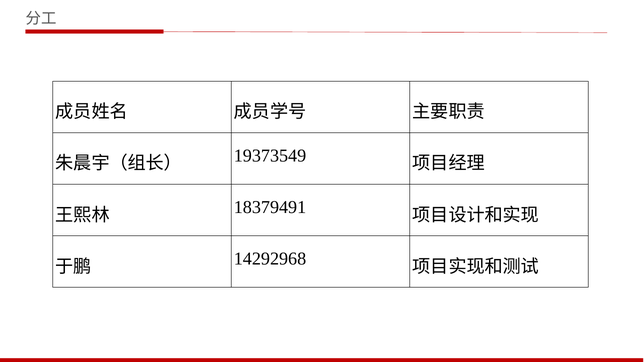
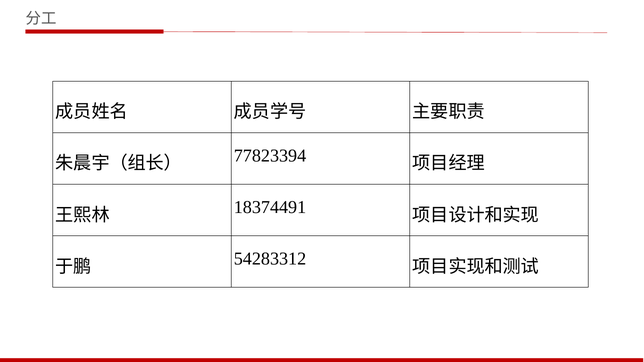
19373549: 19373549 -> 77823394 (270, 156)
18379491: 18379491 -> 18374491 (270, 207)
14292968: 14292968 -> 54283312 (270, 259)
